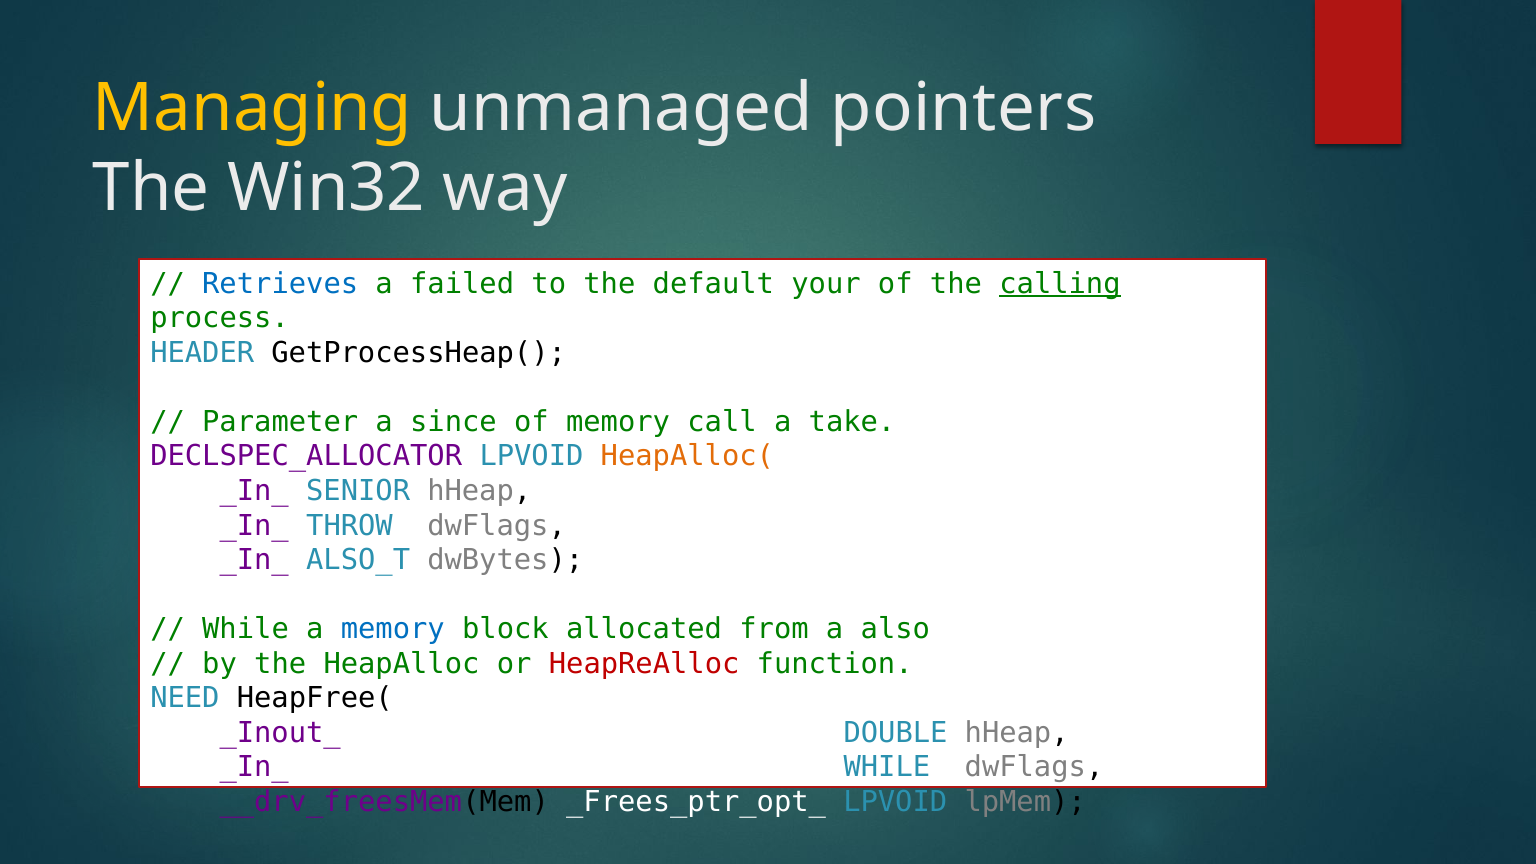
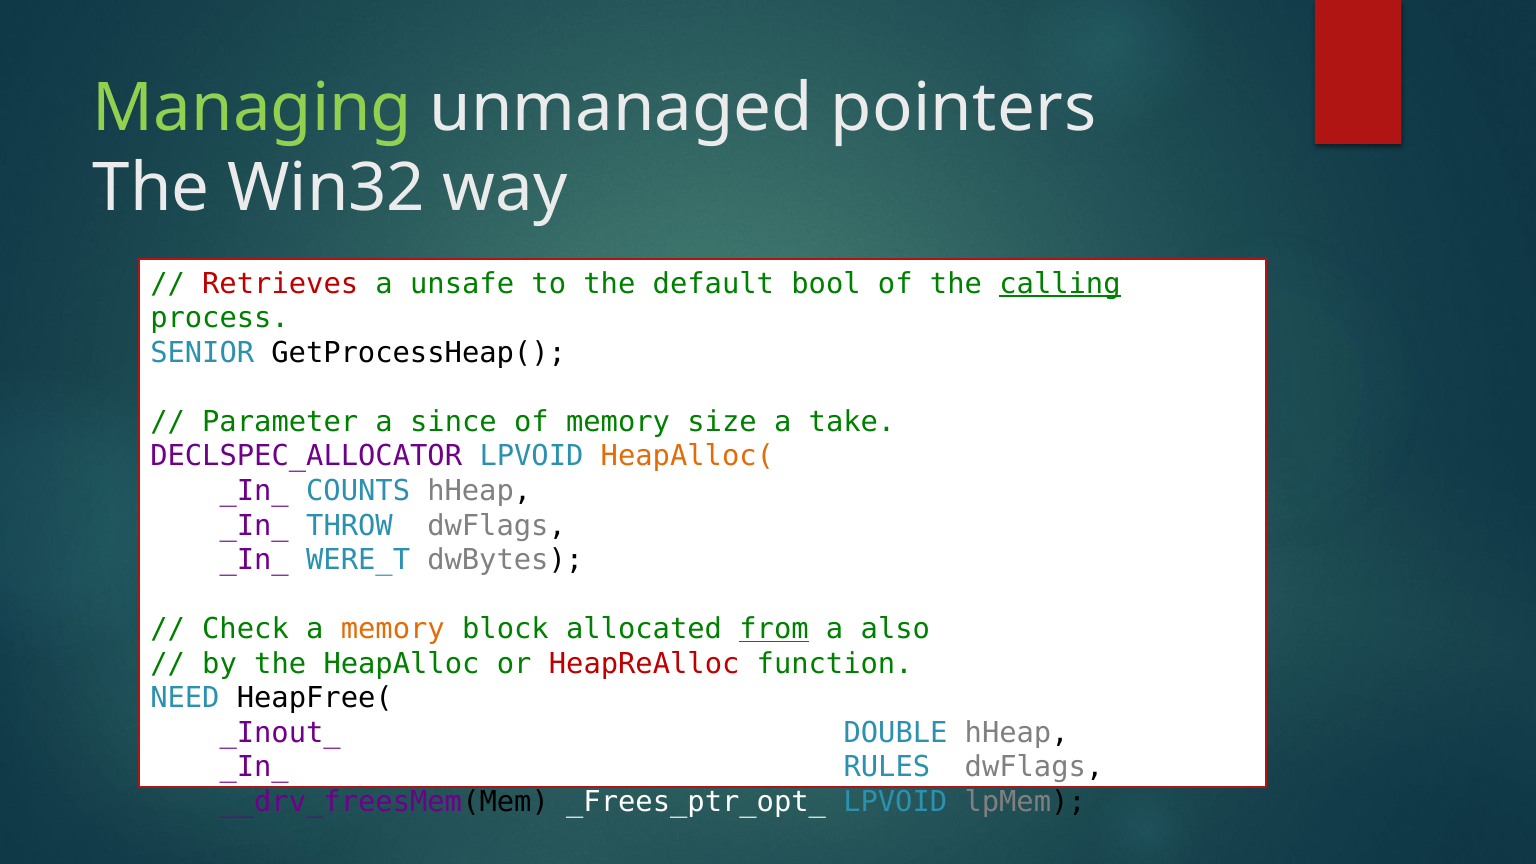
Managing colour: yellow -> light green (253, 108)
Retrieves colour: blue -> red (280, 284)
failed: failed -> unsafe (462, 284)
your: your -> bool (826, 284)
HEADER: HEADER -> SENIOR (202, 353)
call: call -> size (722, 422)
SENIOR: SENIOR -> COUNTS (358, 491)
ALSO_T: ALSO_T -> WERE_T (358, 560)
While: While -> Check (246, 629)
memory colour: blue -> orange (393, 629)
from underline: none -> present (774, 629)
_In_ WHILE: WHILE -> RULES (887, 767)
